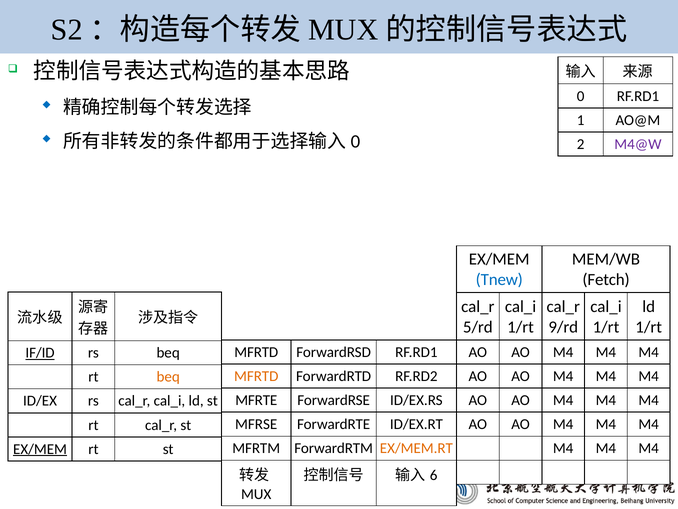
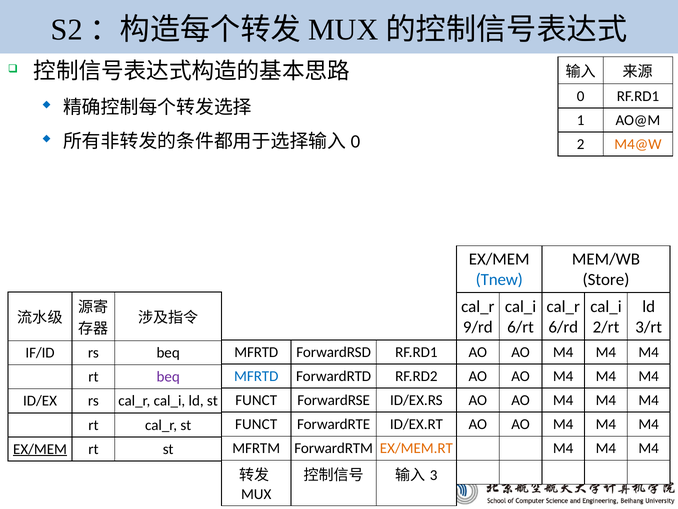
M4@W colour: purple -> orange (638, 144)
Fetch: Fetch -> Store (606, 280)
5/rd: 5/rd -> 9/rd (478, 327)
1/rt: 1/rt -> 6/rt (521, 327)
9/rd: 9/rd -> 6/rd (563, 327)
1/rt: 1/rt -> 2/rt (606, 327)
1/rt: 1/rt -> 3/rt (649, 327)
IF/ID underline: present -> none (40, 353)
MFRTD colour: orange -> blue (256, 376)
beq colour: orange -> purple (168, 377)
MFRTE: MFRTE -> FUNCT (256, 400)
MFRSE: MFRSE -> FUNCT (256, 424)
6: 6 -> 3 (434, 475)
